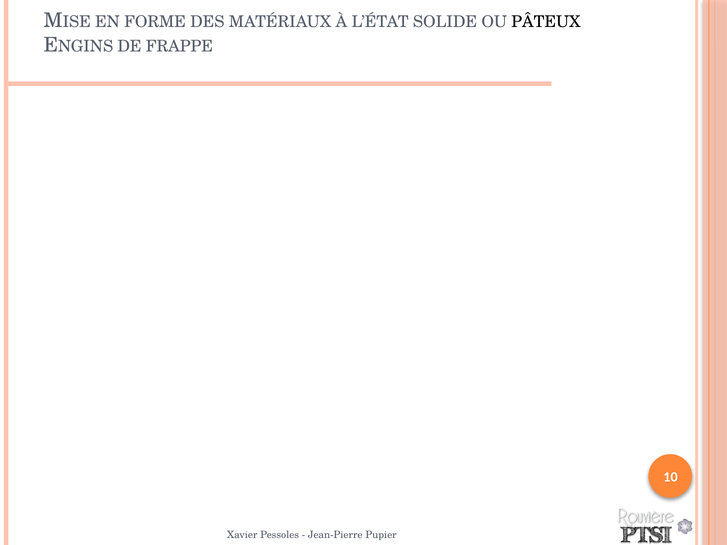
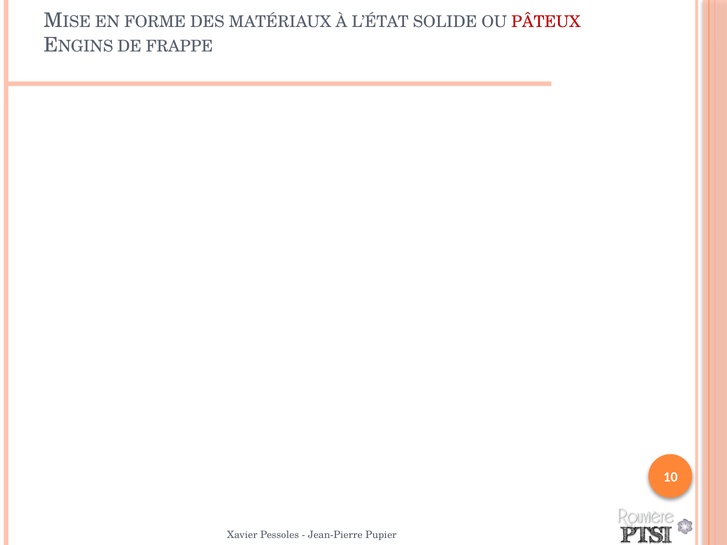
PÂTEUX colour: black -> red (546, 22)
